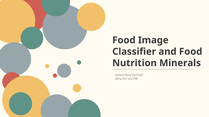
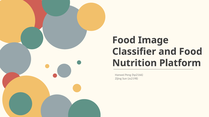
Minerals: Minerals -> Platform (180, 63)
